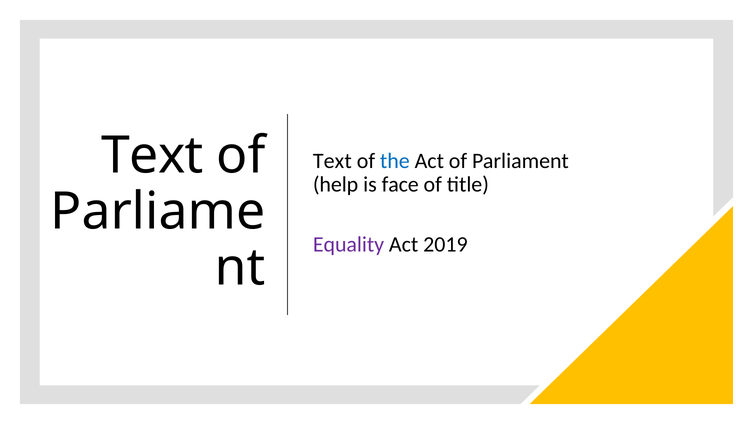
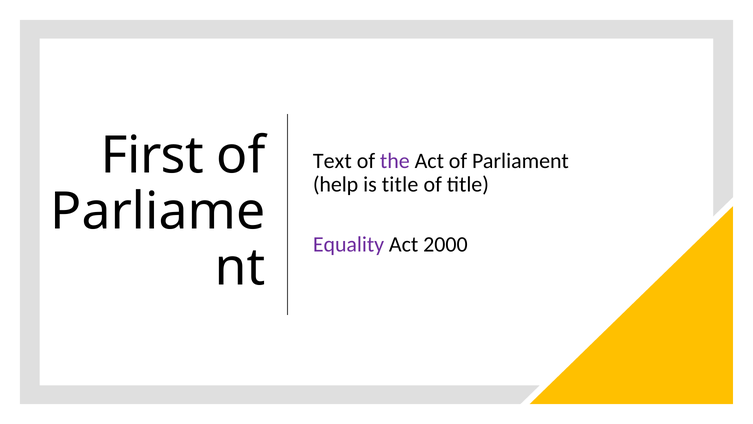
Text: Text -> First (152, 156)
the colour: blue -> purple (395, 161)
is face: face -> title (400, 184)
2019: 2019 -> 2000 (445, 244)
